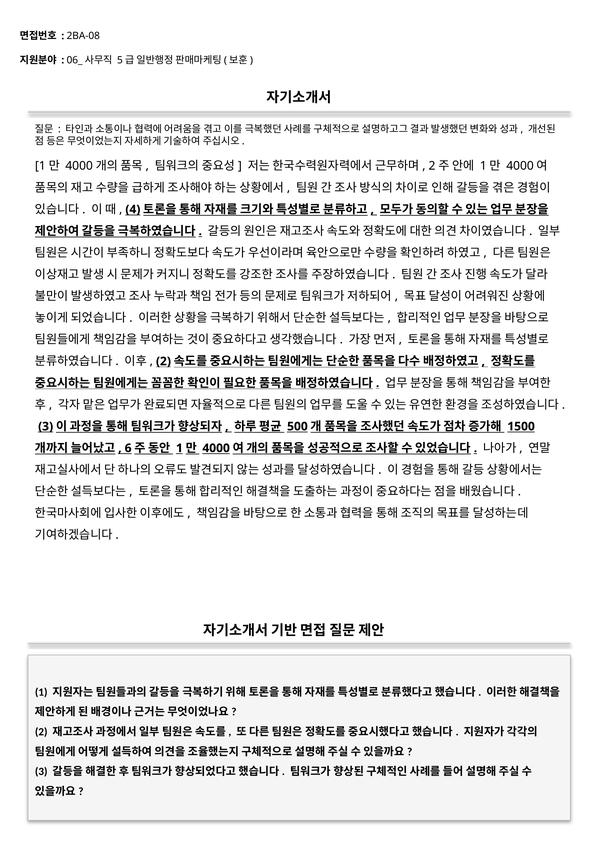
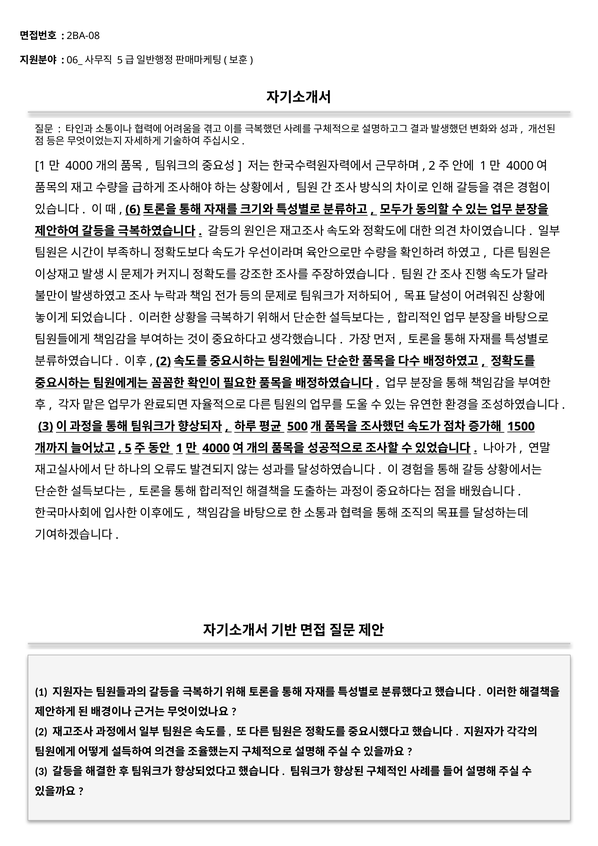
4: 4 -> 6 (133, 209)
6: 6 -> 5 (128, 448)
